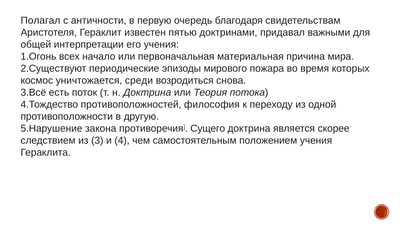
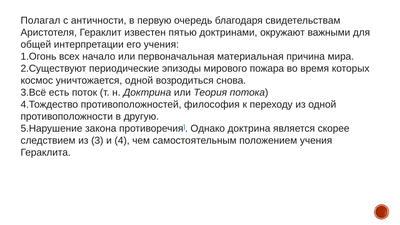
придавал: придавал -> окружают (283, 33)
уничтожается среди: среди -> одной (139, 81)
Сущего: Сущего -> Однако (208, 129)
